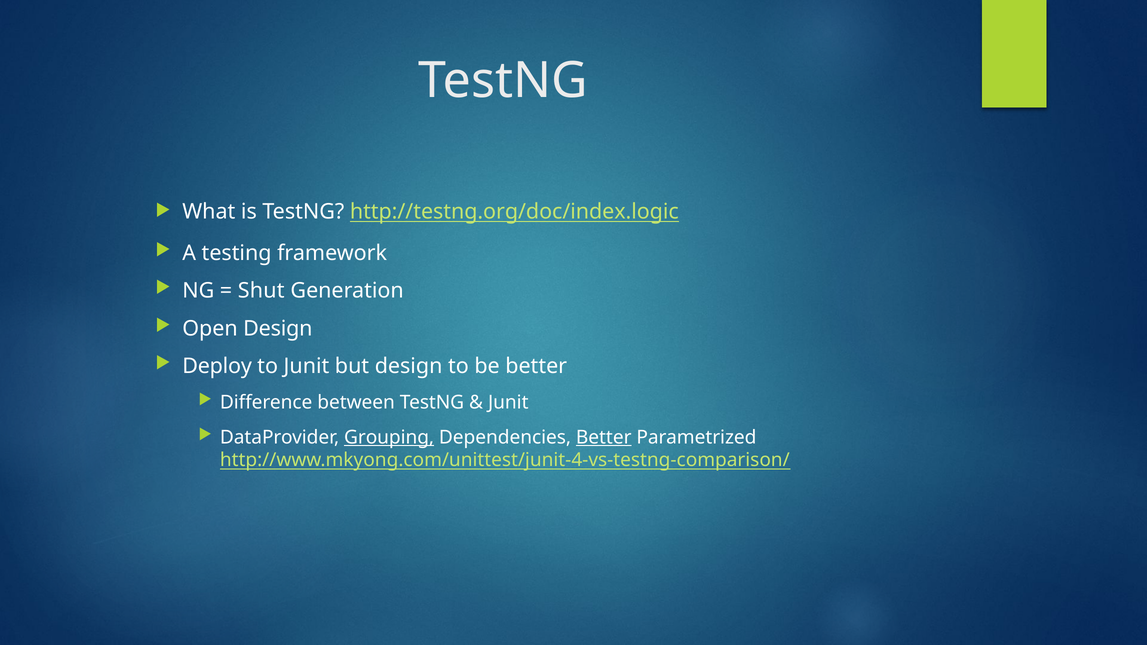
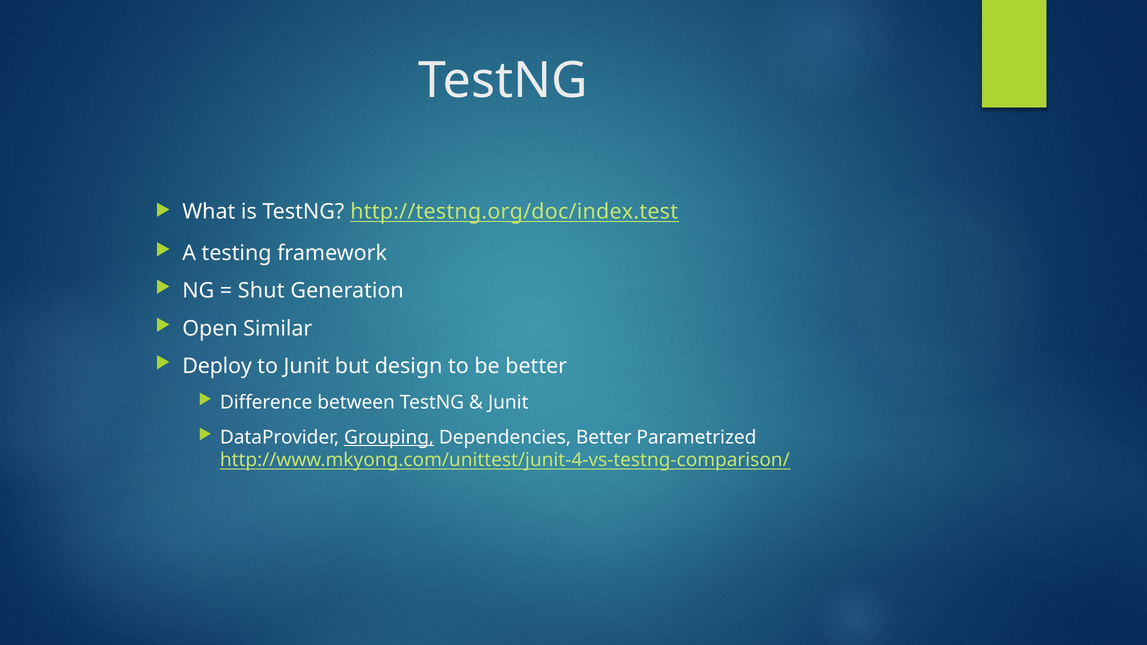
http://testng.org/doc/index.logic: http://testng.org/doc/index.logic -> http://testng.org/doc/index.test (514, 212)
Open Design: Design -> Similar (278, 329)
Better underline: present -> none (604, 437)
